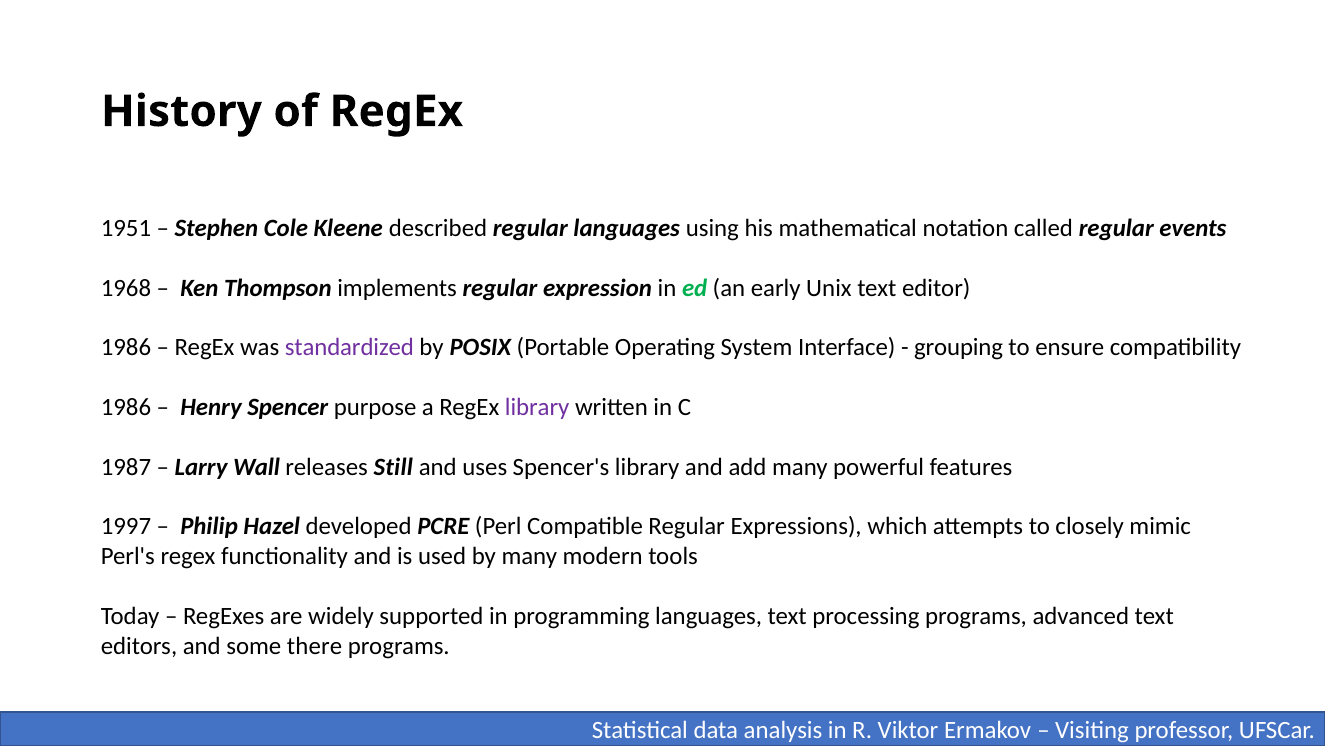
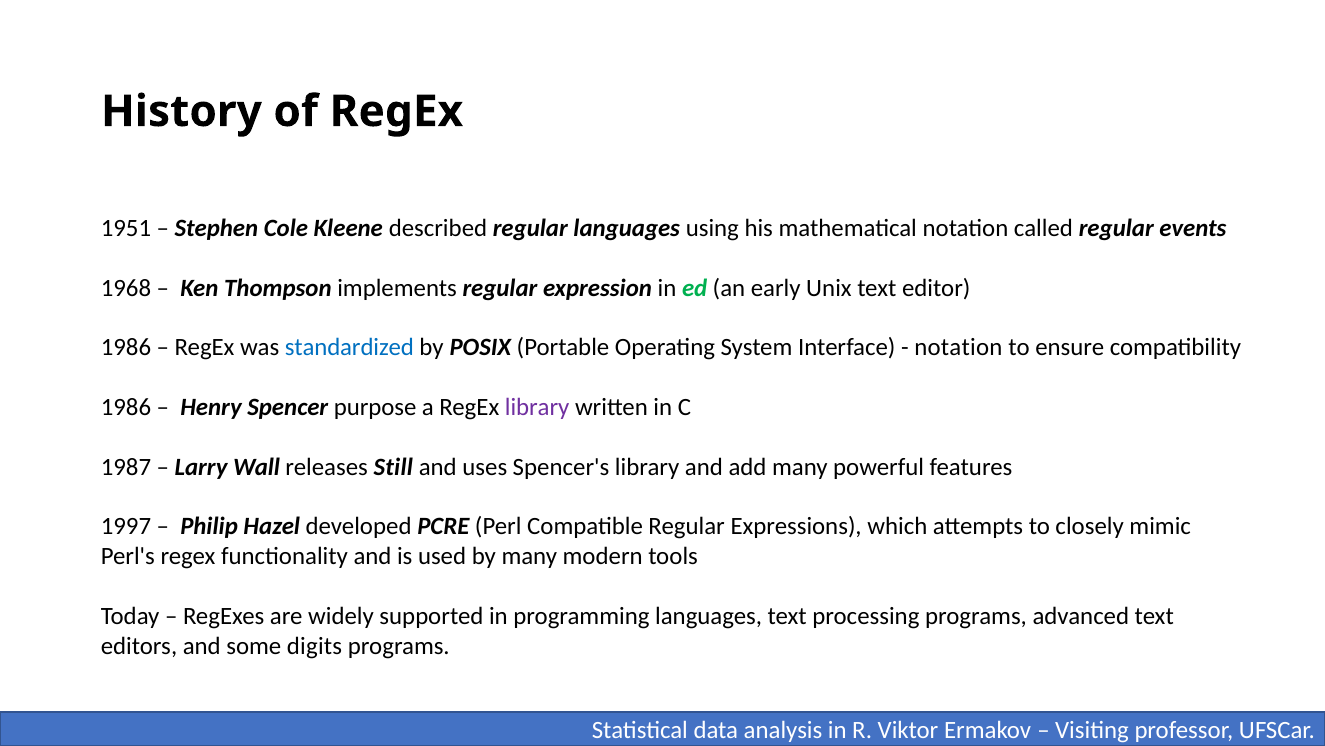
standardized colour: purple -> blue (349, 347)
grouping: grouping -> notation (958, 347)
there: there -> digits (315, 645)
